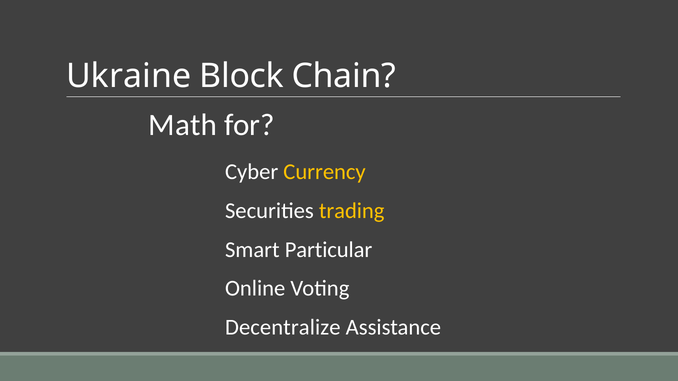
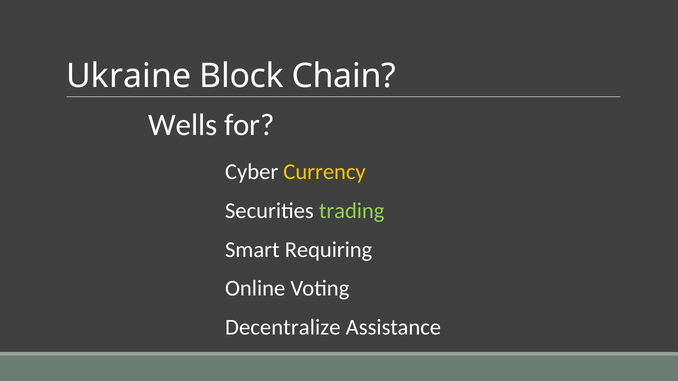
Math: Math -> Wells (183, 125)
trading colour: yellow -> light green (352, 211)
Particular: Particular -> Requiring (328, 250)
